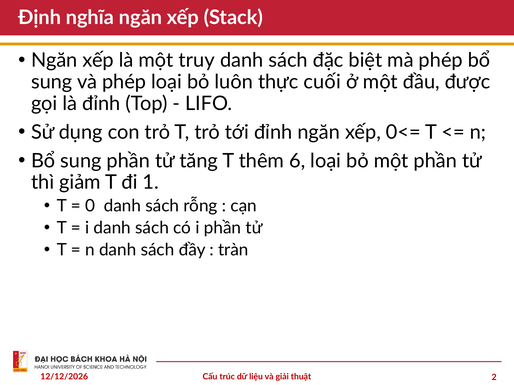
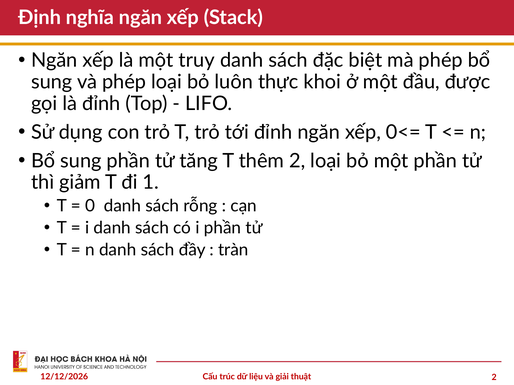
cuối: cuối -> khoi (322, 82)
thêm 6: 6 -> 2 (297, 161)
